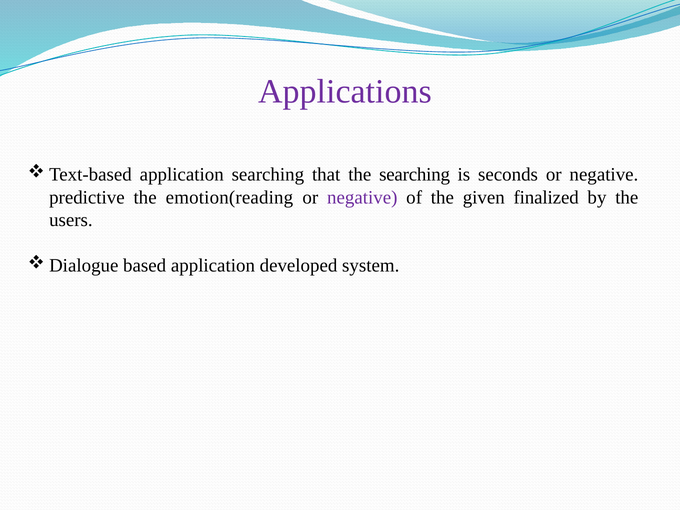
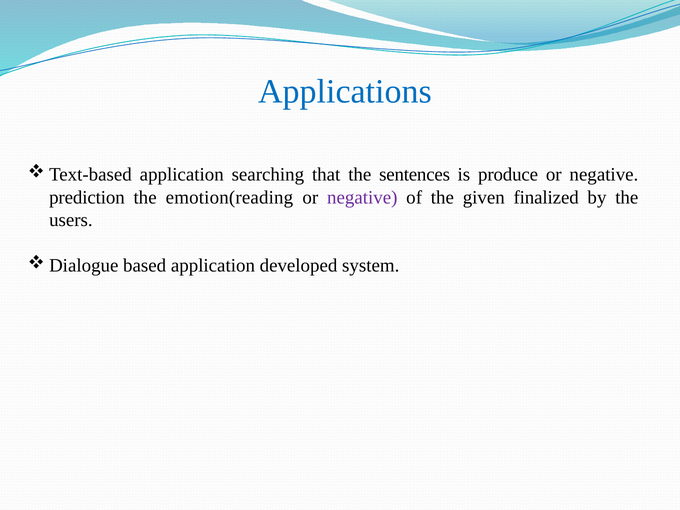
Applications colour: purple -> blue (345, 92)
the searching: searching -> sentences (415, 175)
seconds: seconds -> produce (508, 175)
predictive: predictive -> prediction (87, 197)
